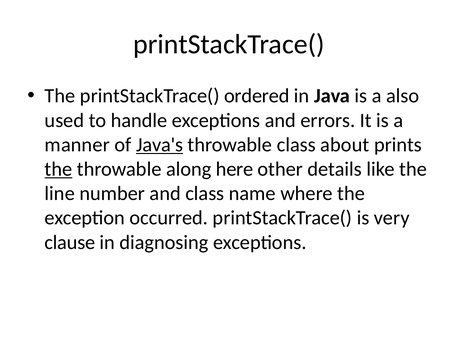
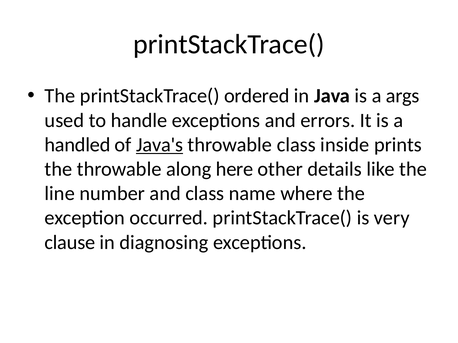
also: also -> args (403, 96)
manner: manner -> handled (77, 145)
about: about -> inside (345, 145)
the underline: present -> none (58, 169)
